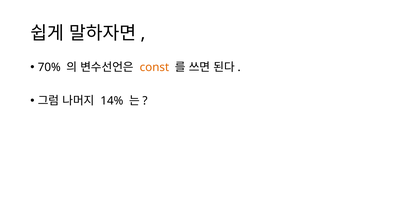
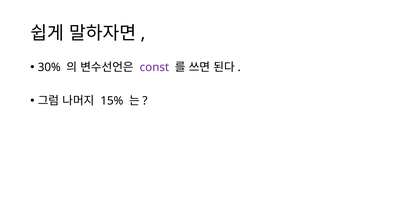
70%: 70% -> 30% (49, 67)
const colour: orange -> purple (154, 67)
14%: 14% -> 15% (112, 101)
